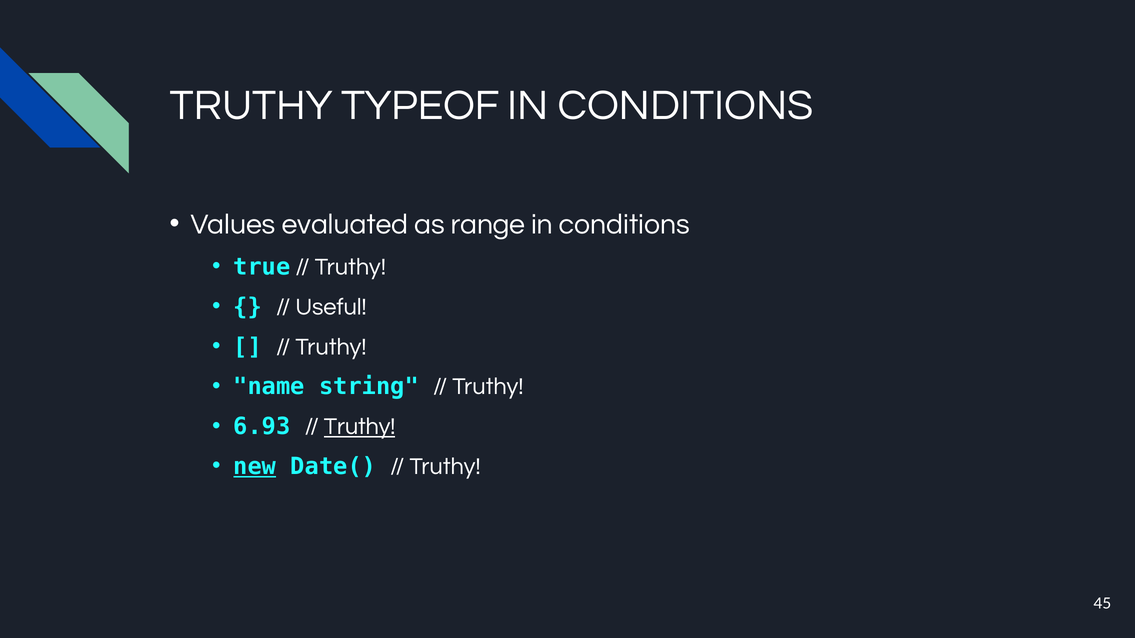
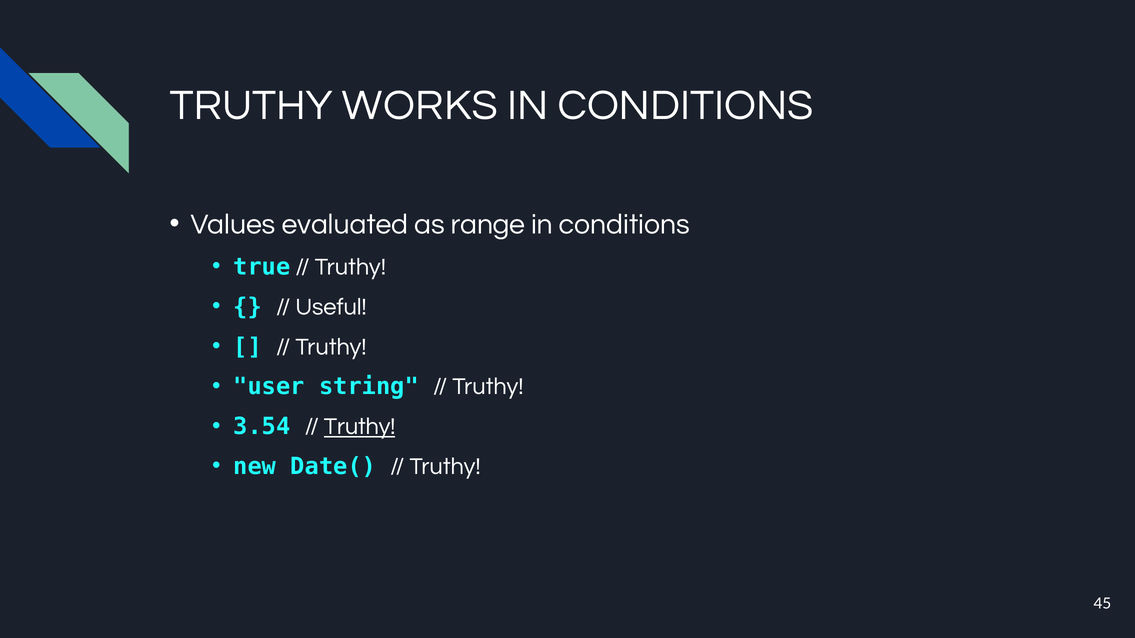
TYPEOF: TYPEOF -> WORKS (420, 105)
name: name -> user (269, 387)
6.93: 6.93 -> 3.54 (262, 427)
new underline: present -> none (255, 467)
